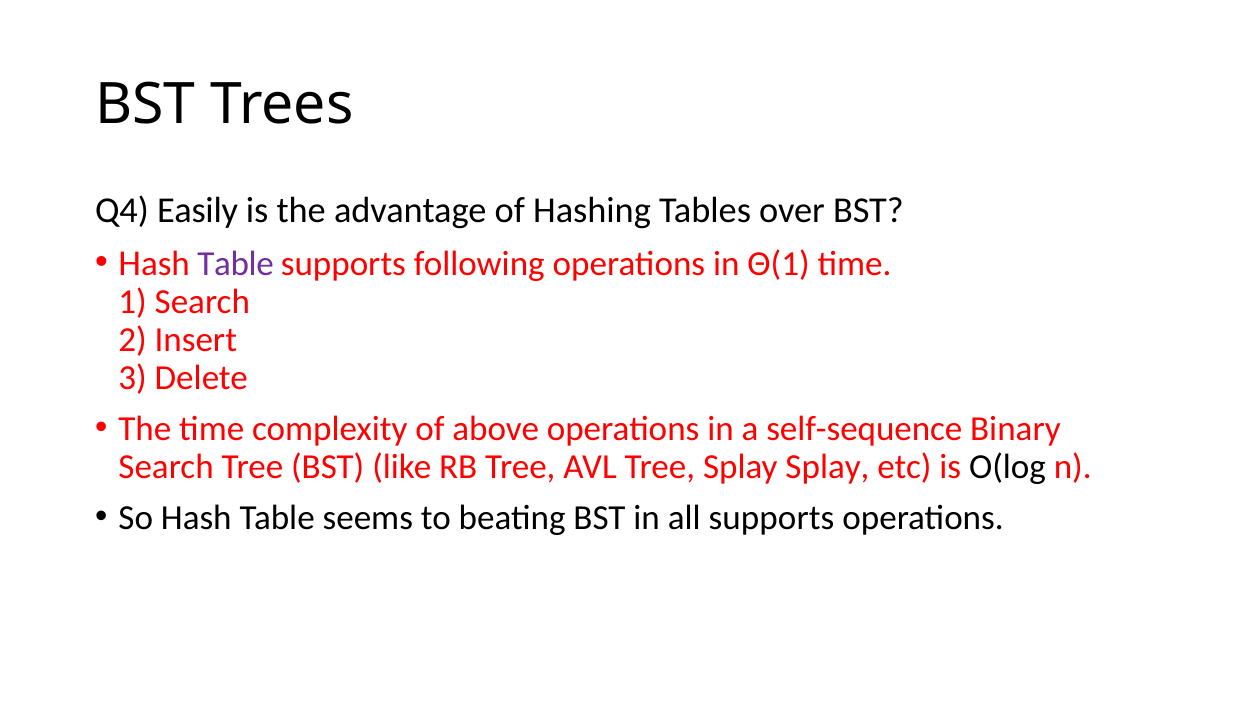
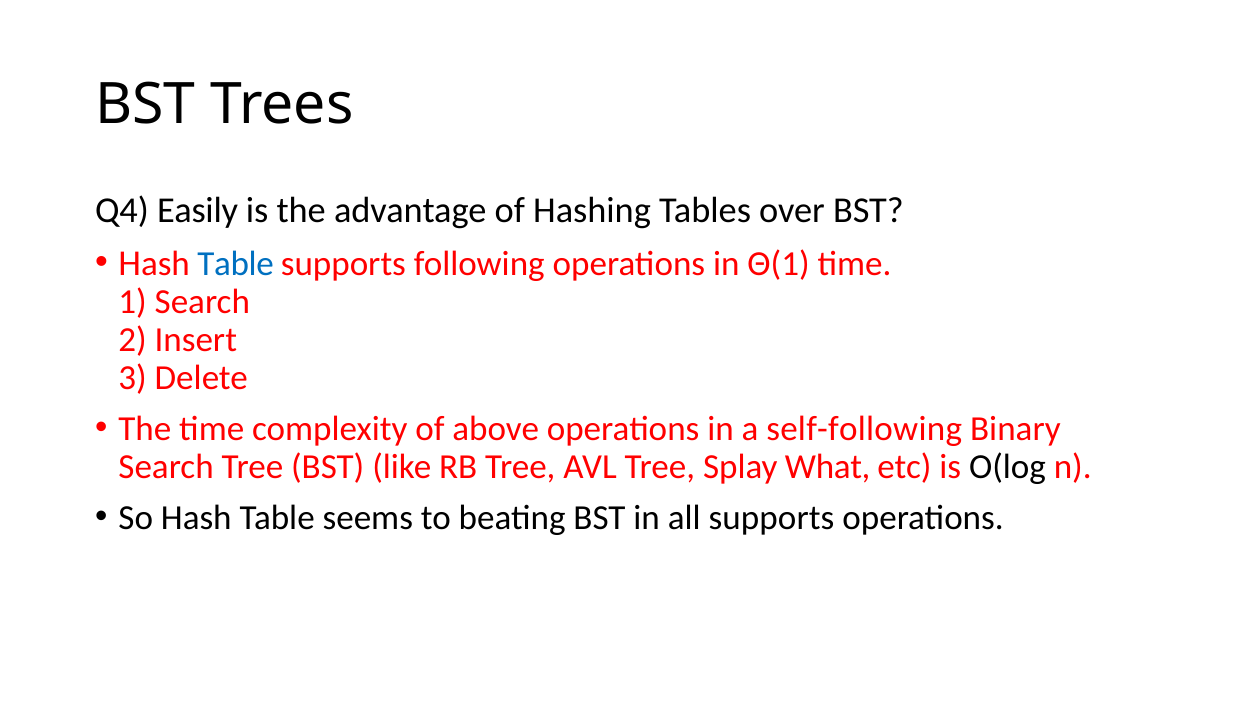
Table colour: purple -> blue (236, 263)
self-sequence: self-sequence -> self-following (864, 428)
Splay Splay: Splay -> What (828, 466)
